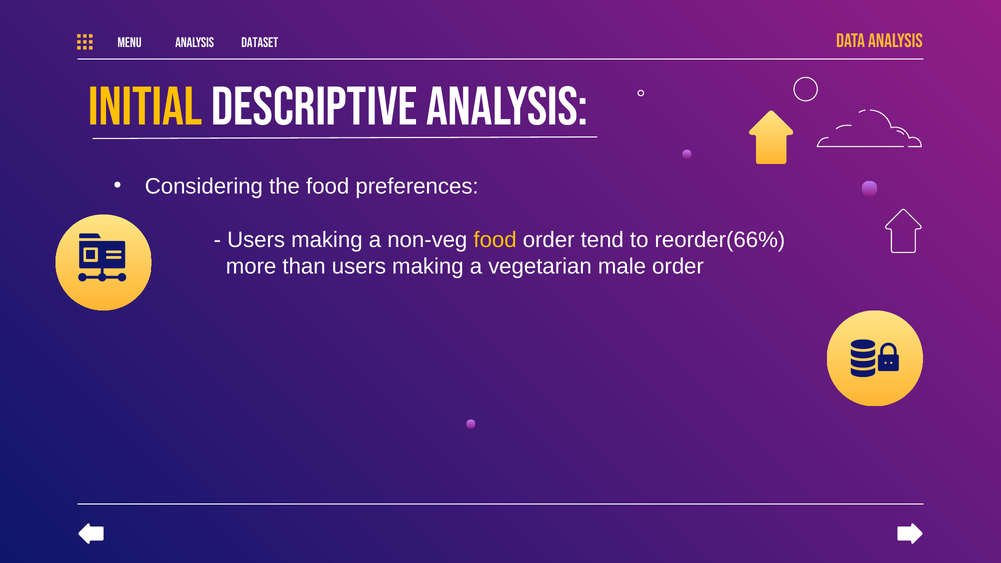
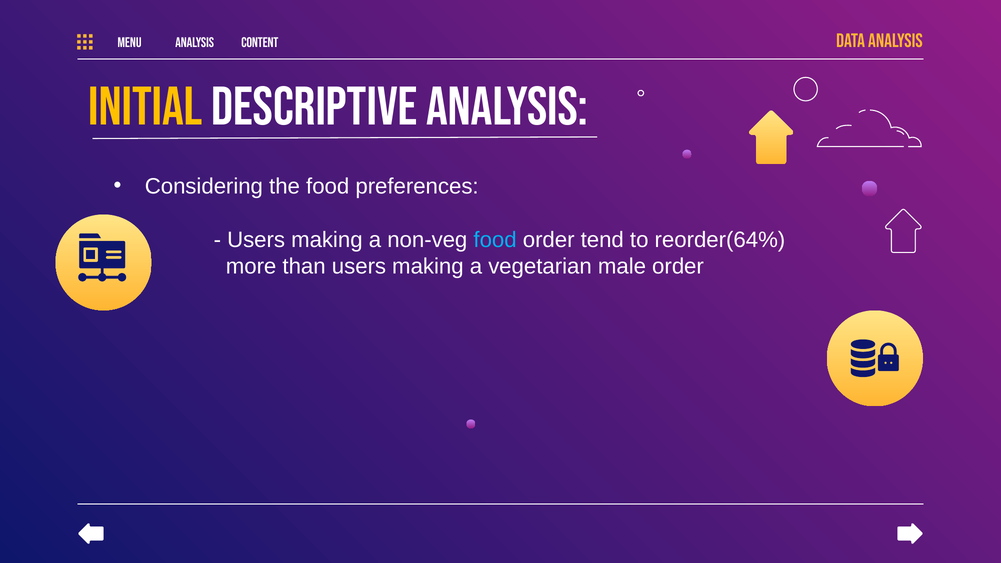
DATASET: DATASET -> CONTENT (260, 43)
food colour: yellow -> light blue (495, 240)
reorder(66%: reorder(66% -> reorder(64% (720, 240)
